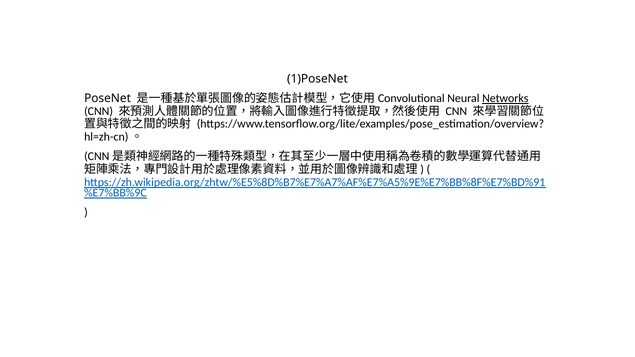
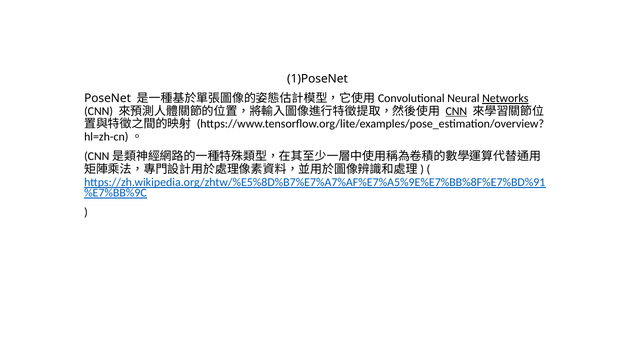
CNN underline: none -> present (456, 111)
